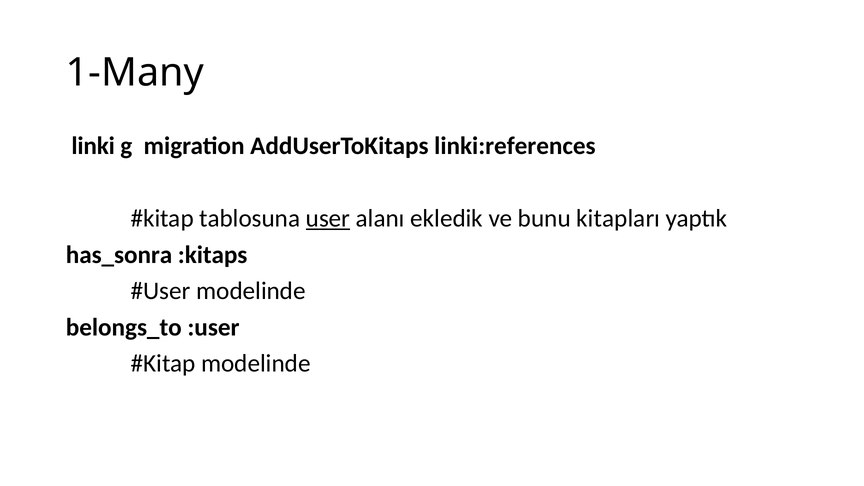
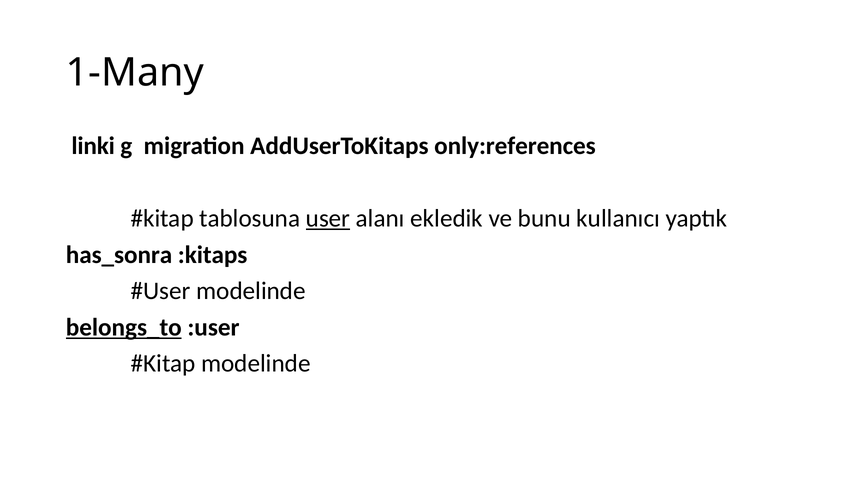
linki:references: linki:references -> only:references (515, 146)
kitapları: kitapları -> kullanıcı (618, 219)
belongs_to underline: none -> present (124, 327)
